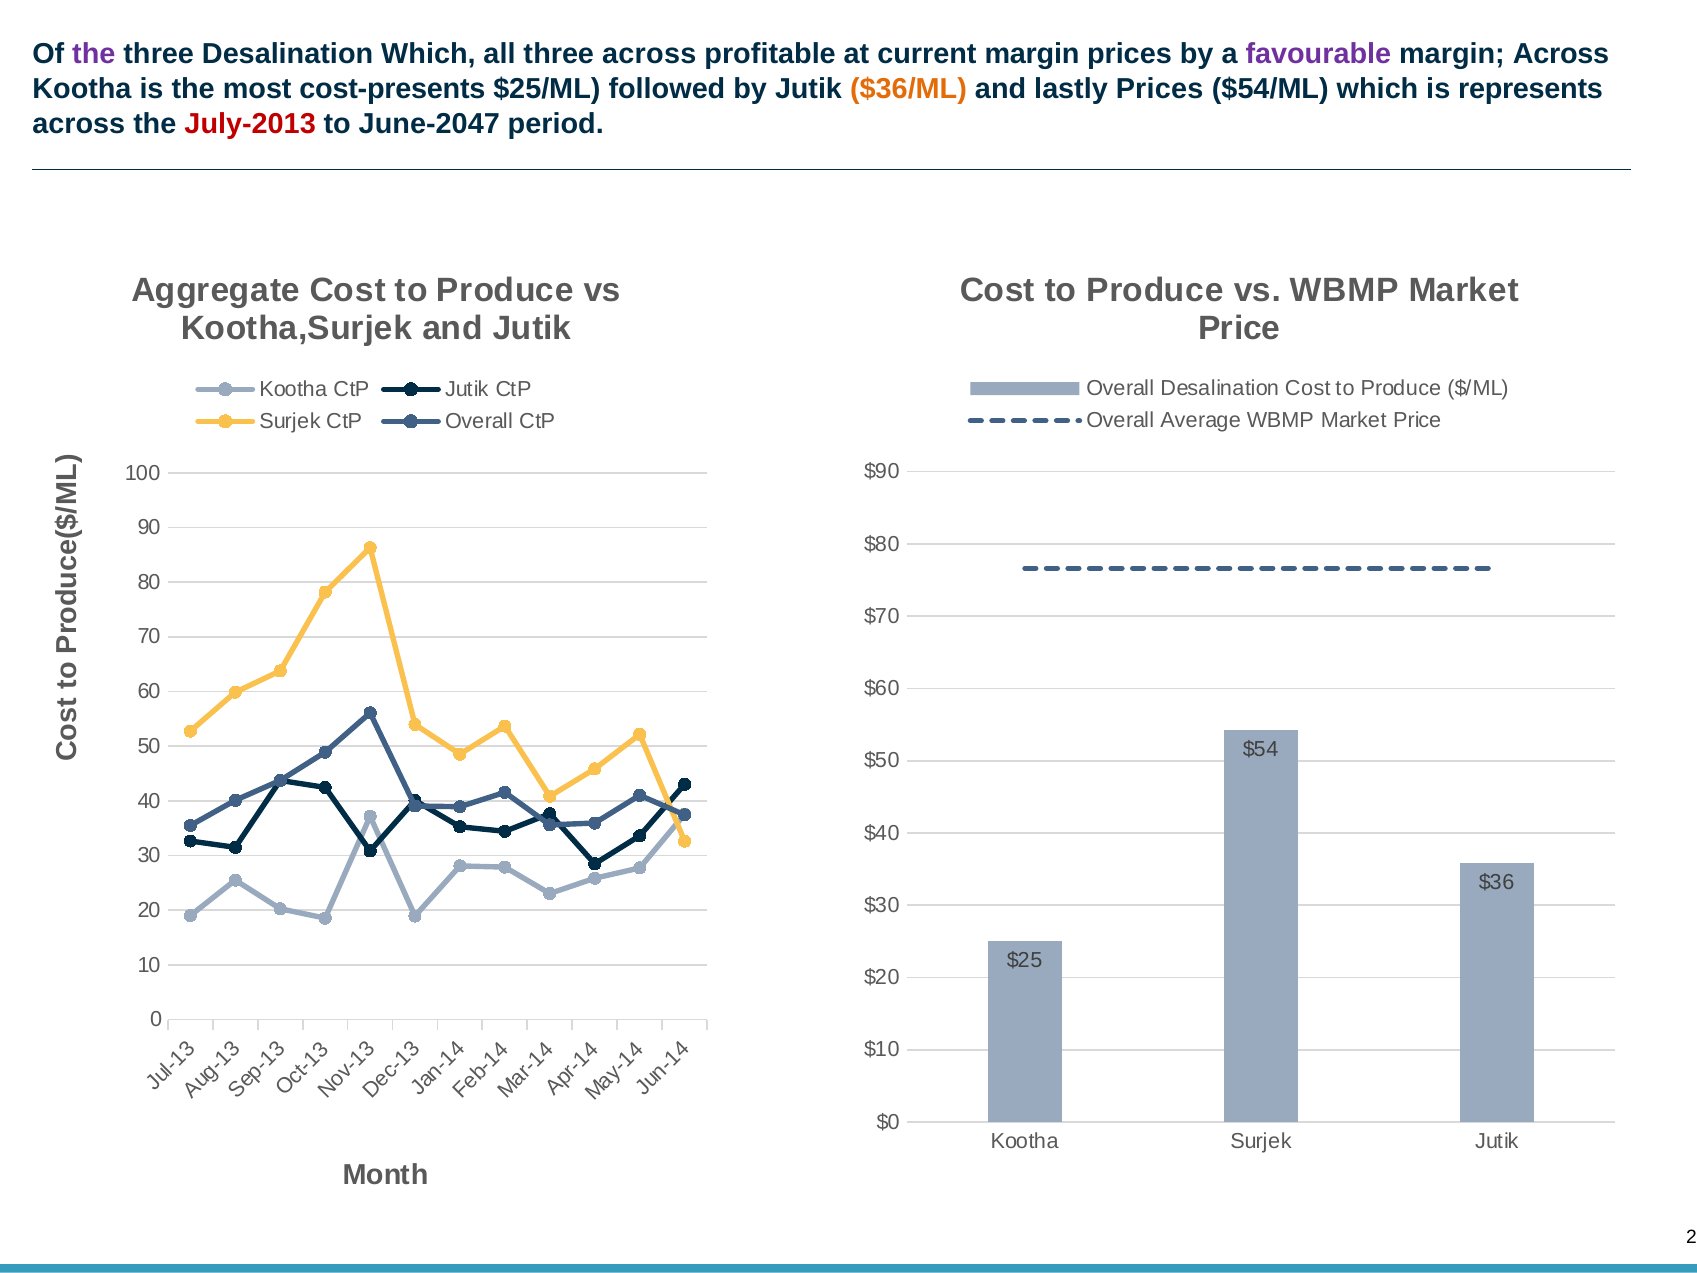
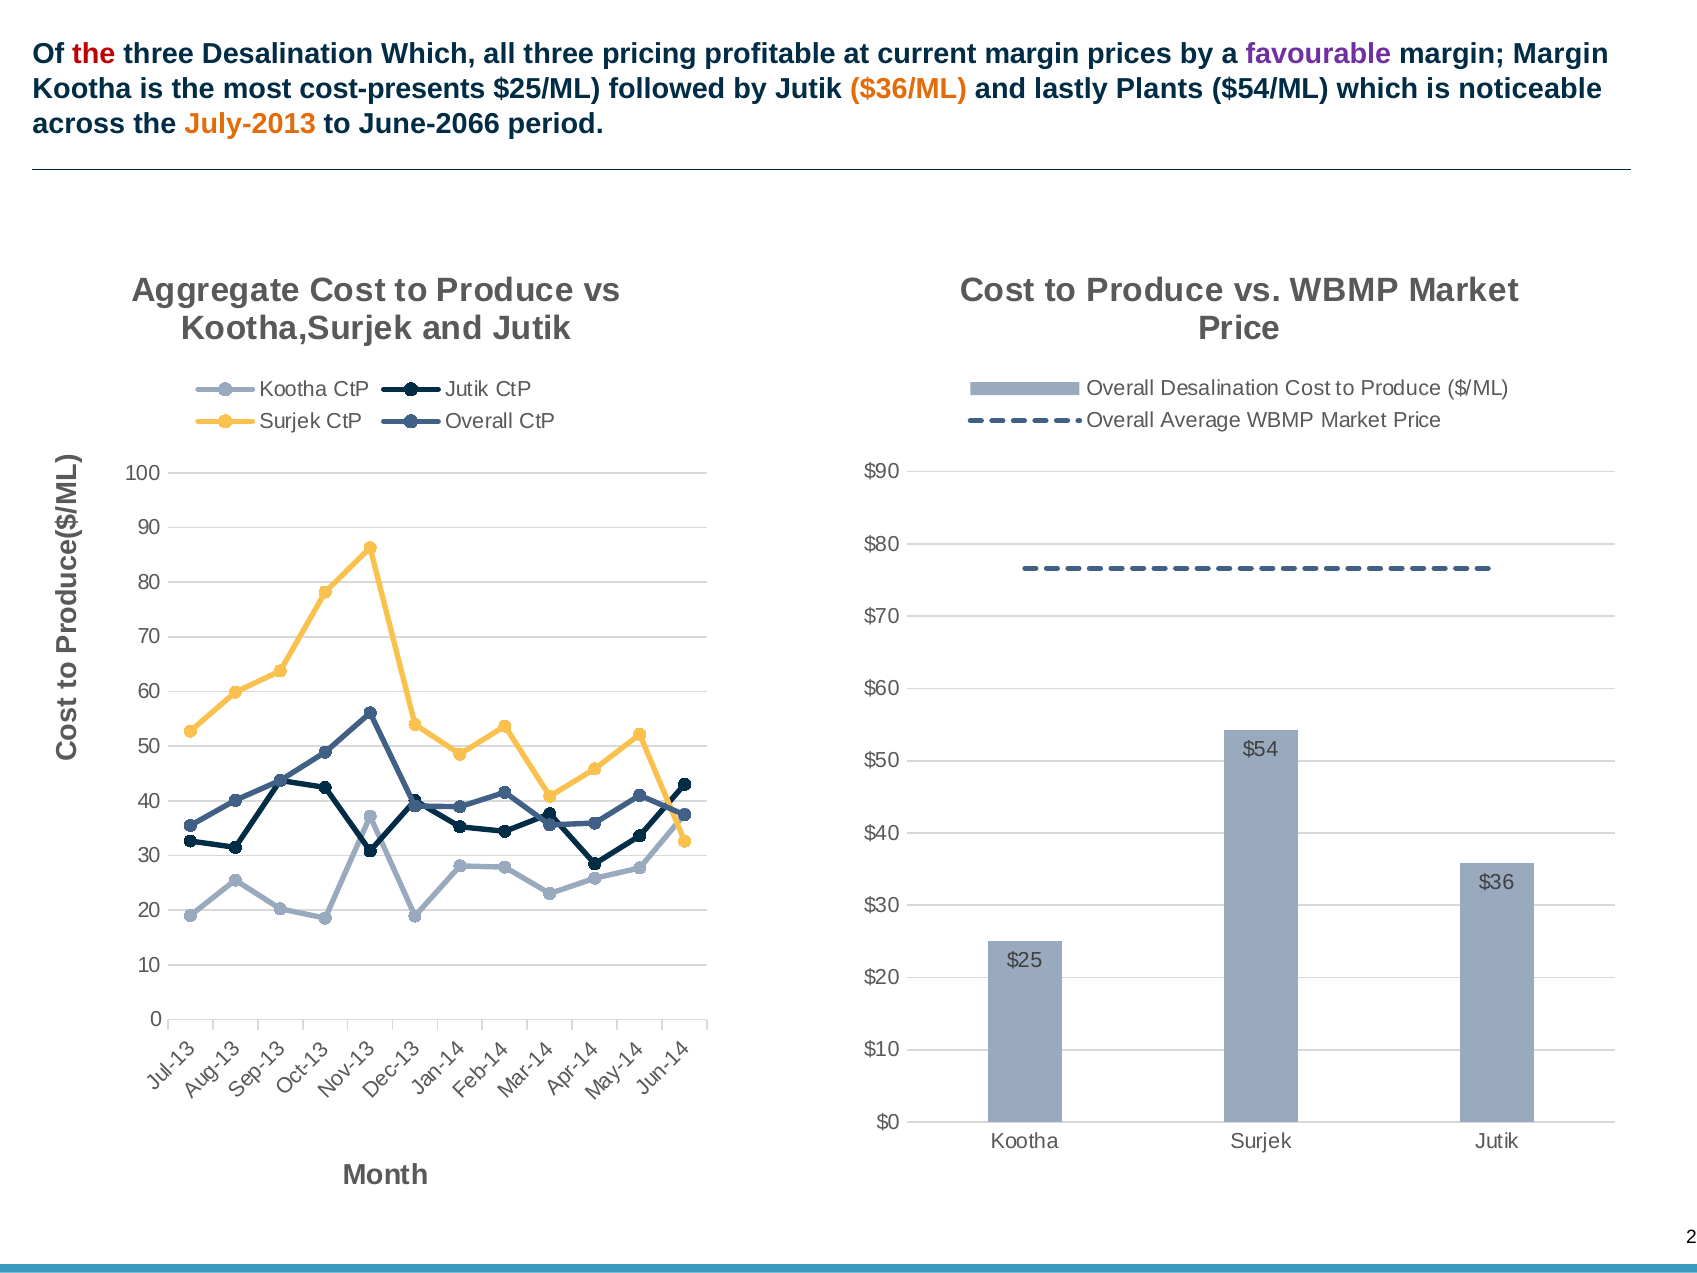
the colour: purple -> red (94, 54)
three across: across -> pricing (649, 54)
margin Across: Across -> Margin (1561, 54)
lastly Prices: Prices -> Plants (1160, 89)
represents: represents -> noticeable (1530, 89)
July-2013 colour: red -> orange (250, 124)
June-2047: June-2047 -> June-2066 (429, 124)
